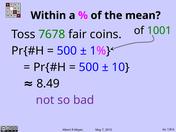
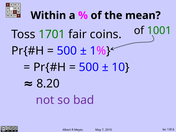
7678: 7678 -> 1701 (52, 34)
8.49: 8.49 -> 8.20 (48, 84)
